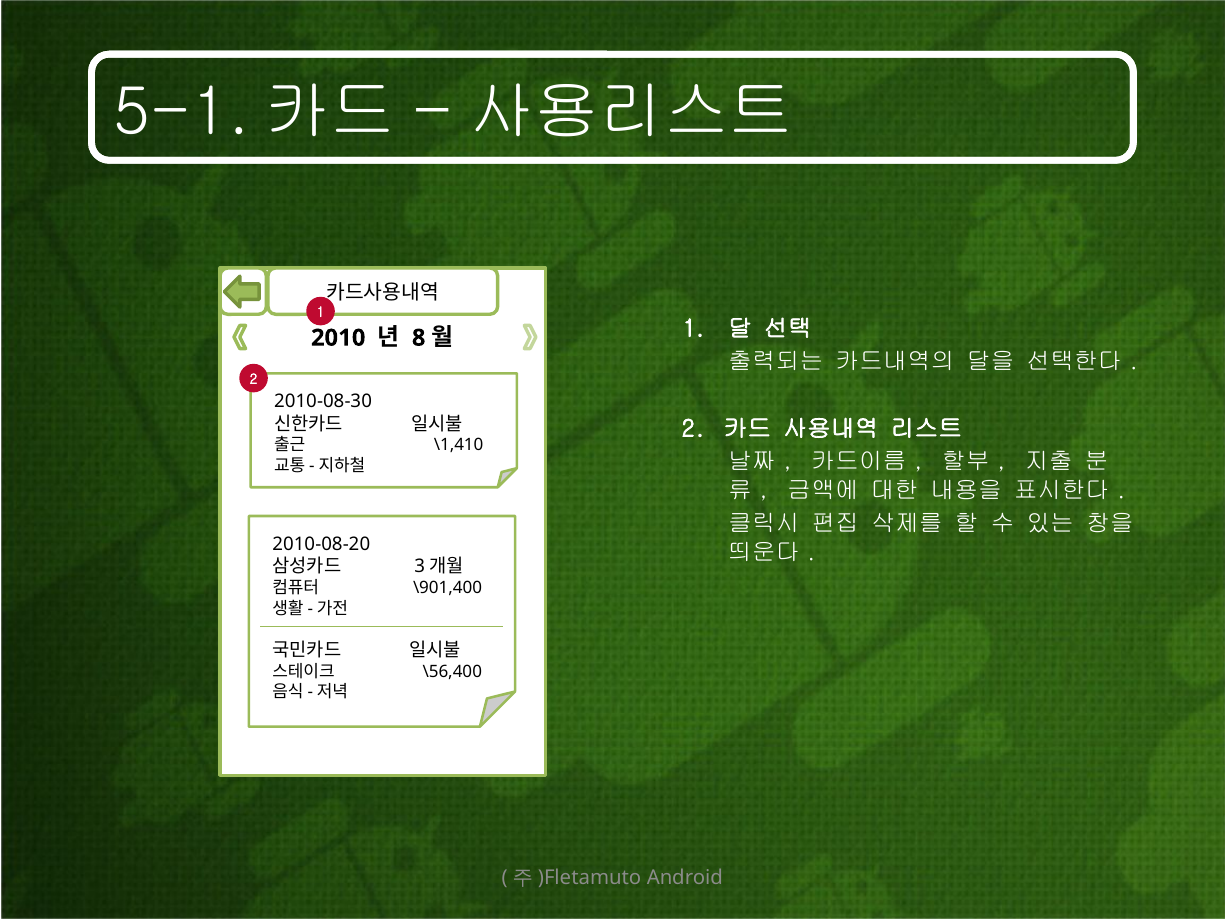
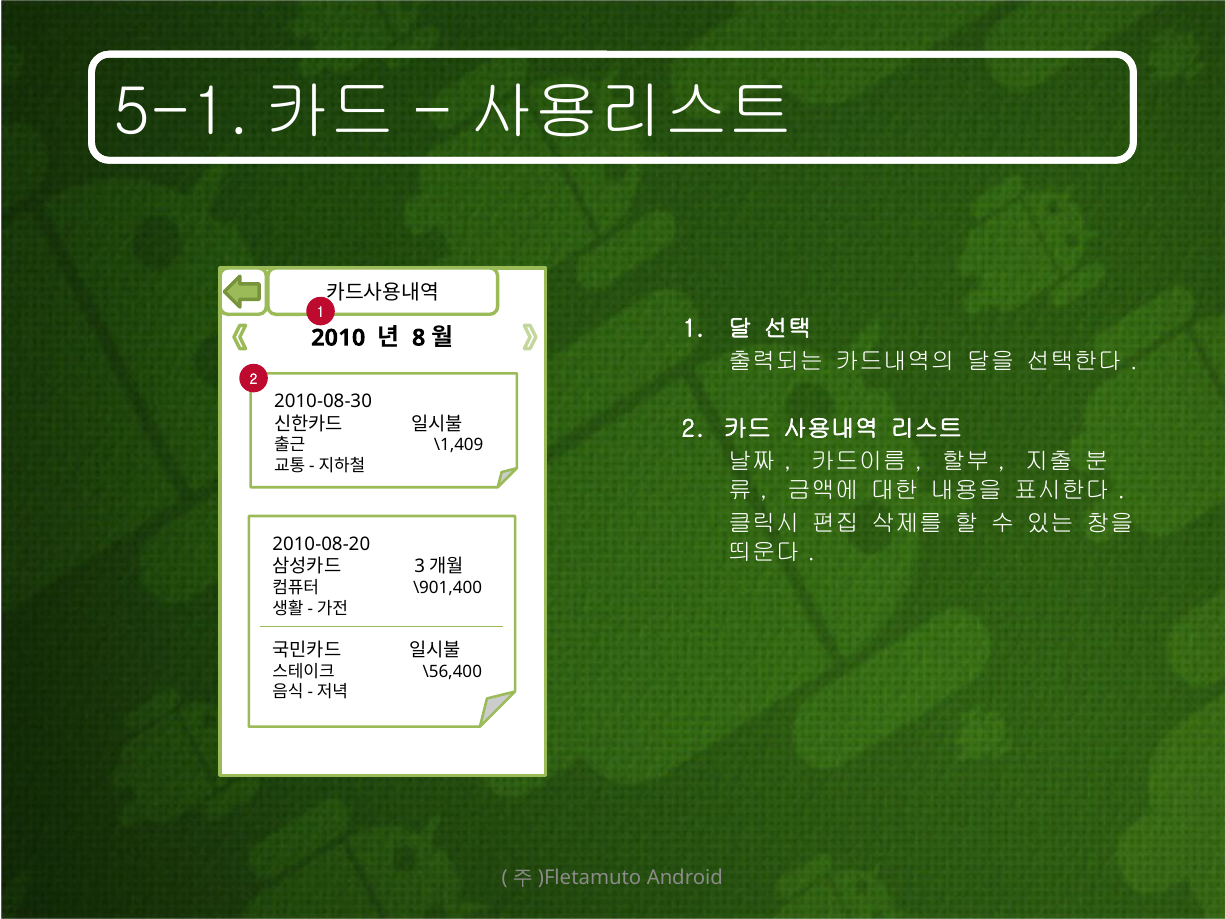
\1,410: \1,410 -> \1,409 (459, 445)
